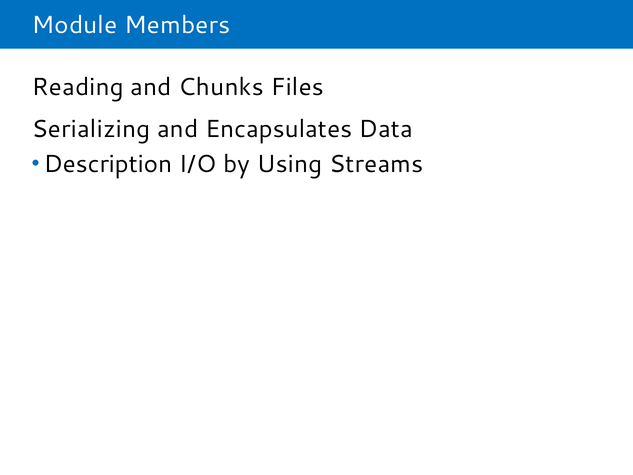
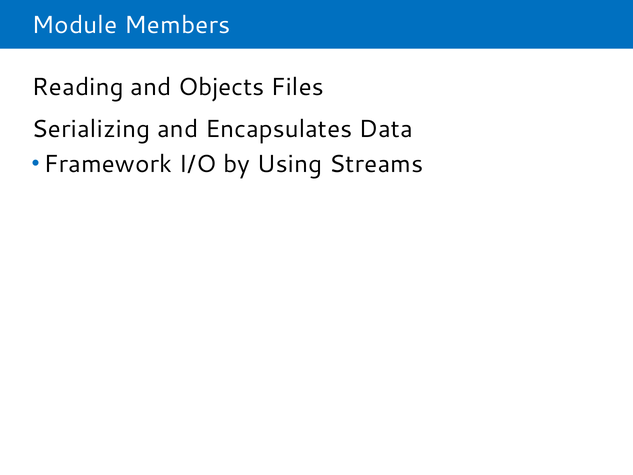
Chunks: Chunks -> Objects (221, 87)
Description: Description -> Framework (108, 164)
